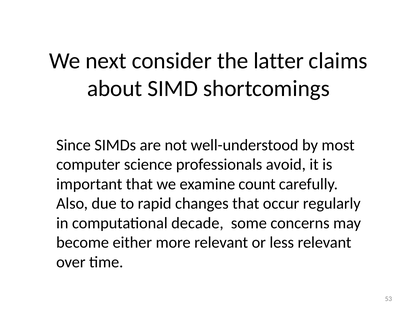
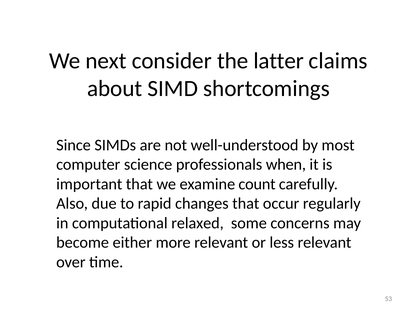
avoid: avoid -> when (286, 164)
decade: decade -> relaxed (198, 223)
